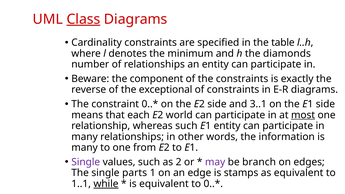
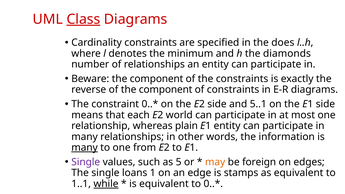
table: table -> does (283, 43)
of the exceptional: exceptional -> component (166, 90)
3..1: 3..1 -> 5..1 (258, 104)
most underline: present -> none (303, 115)
whereas such: such -> plain (186, 126)
many underline: none -> present (85, 148)
2: 2 -> 5 (179, 162)
may colour: purple -> orange (215, 162)
branch: branch -> foreign (259, 162)
parts: parts -> loans (135, 173)
